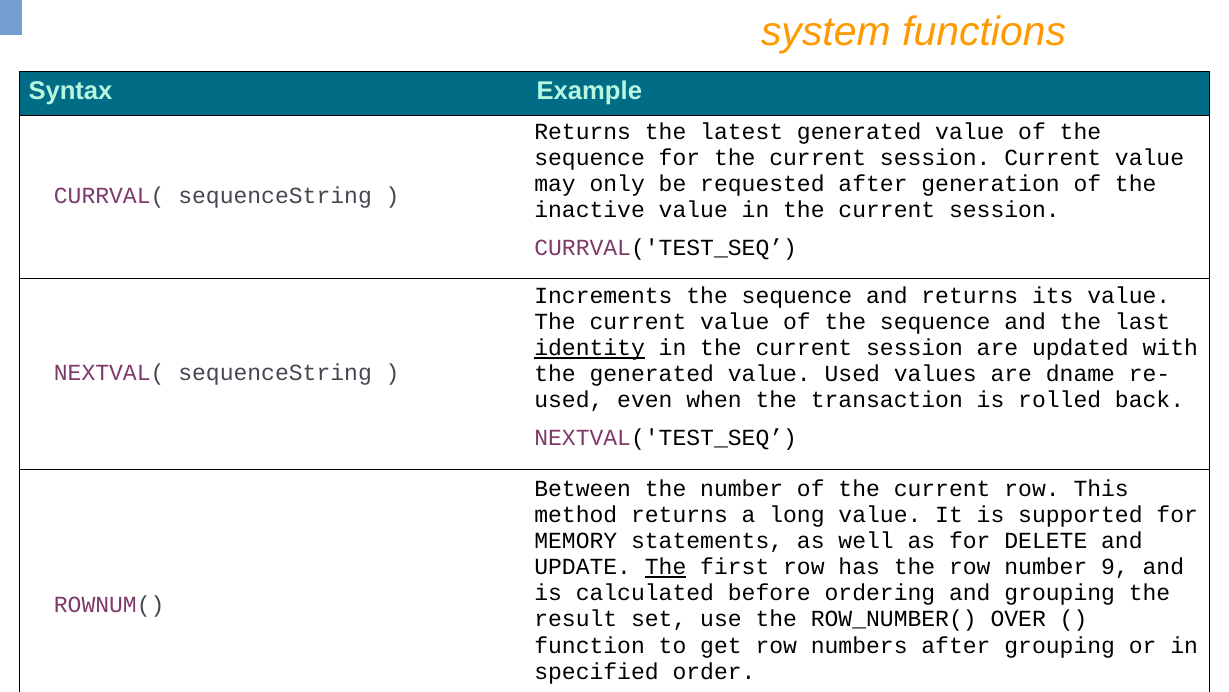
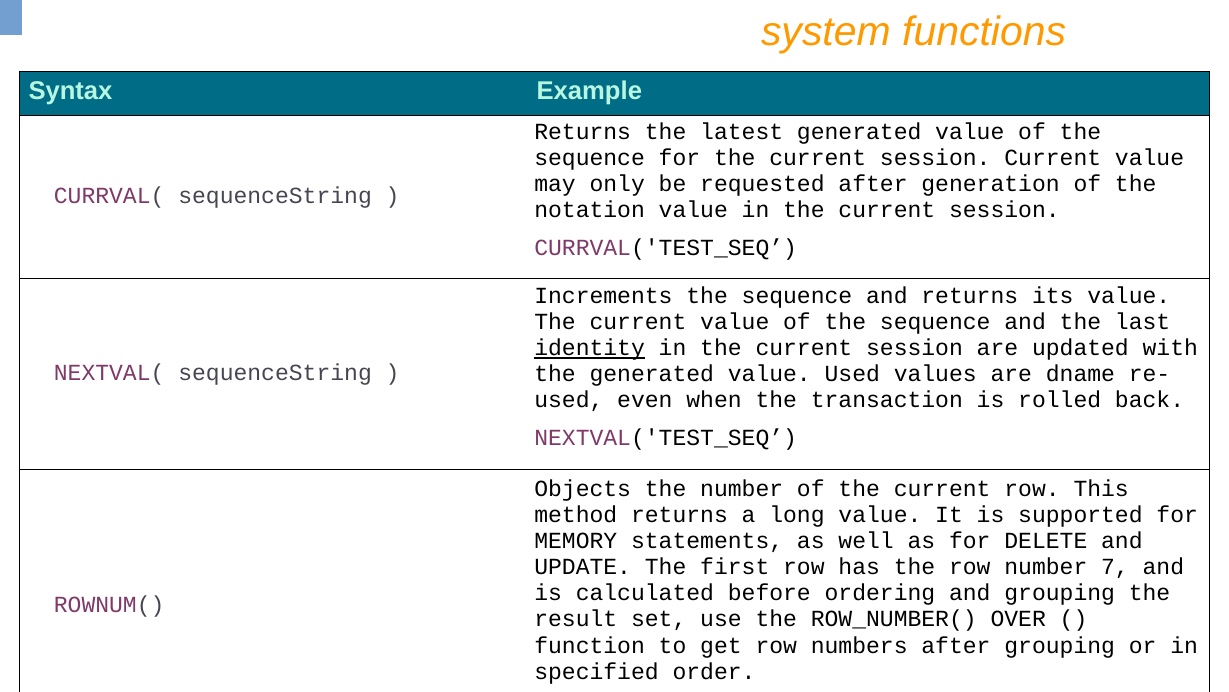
inactive: inactive -> notation (590, 210)
Between: Between -> Objects (583, 488)
The underline: present -> none (666, 566)
9: 9 -> 7 (1115, 566)
